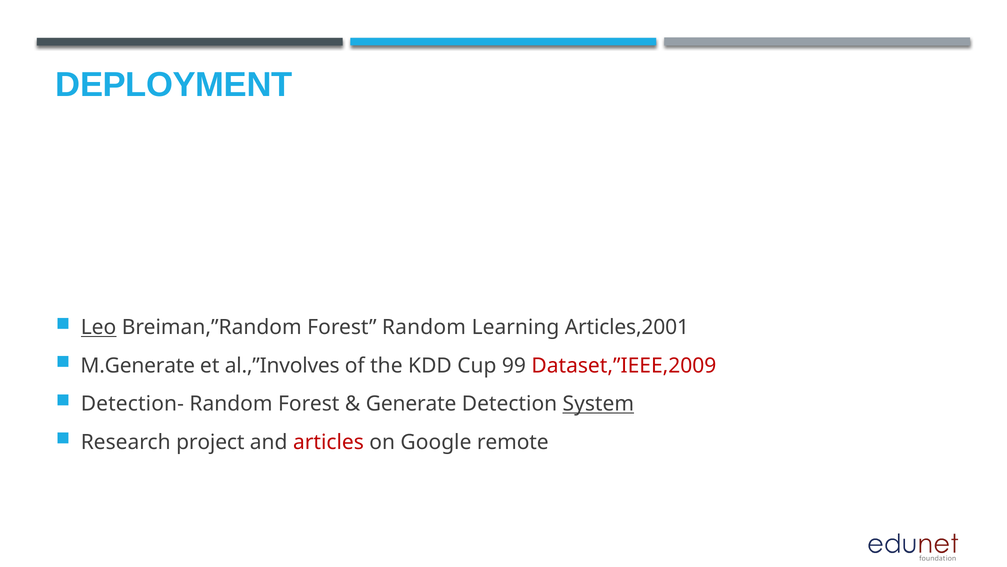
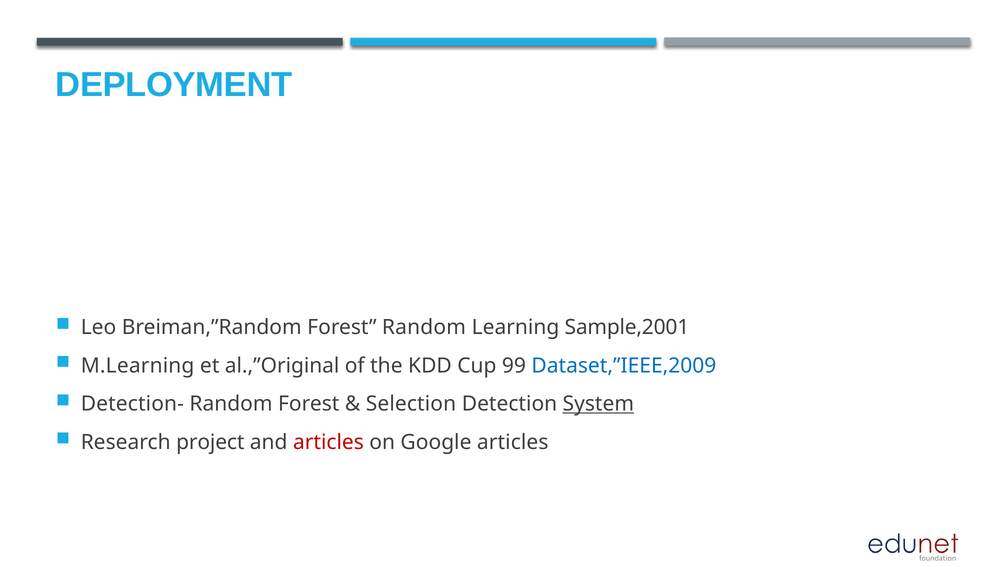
Leo underline: present -> none (99, 327)
Articles,2001: Articles,2001 -> Sample,2001 (627, 327)
M.Generate: M.Generate -> M.Learning (138, 365)
al.,”Involves: al.,”Involves -> al.,”Original (282, 365)
Dataset,”IEEE,2009 colour: red -> blue (624, 365)
Generate: Generate -> Selection (411, 403)
Google remote: remote -> articles (513, 442)
